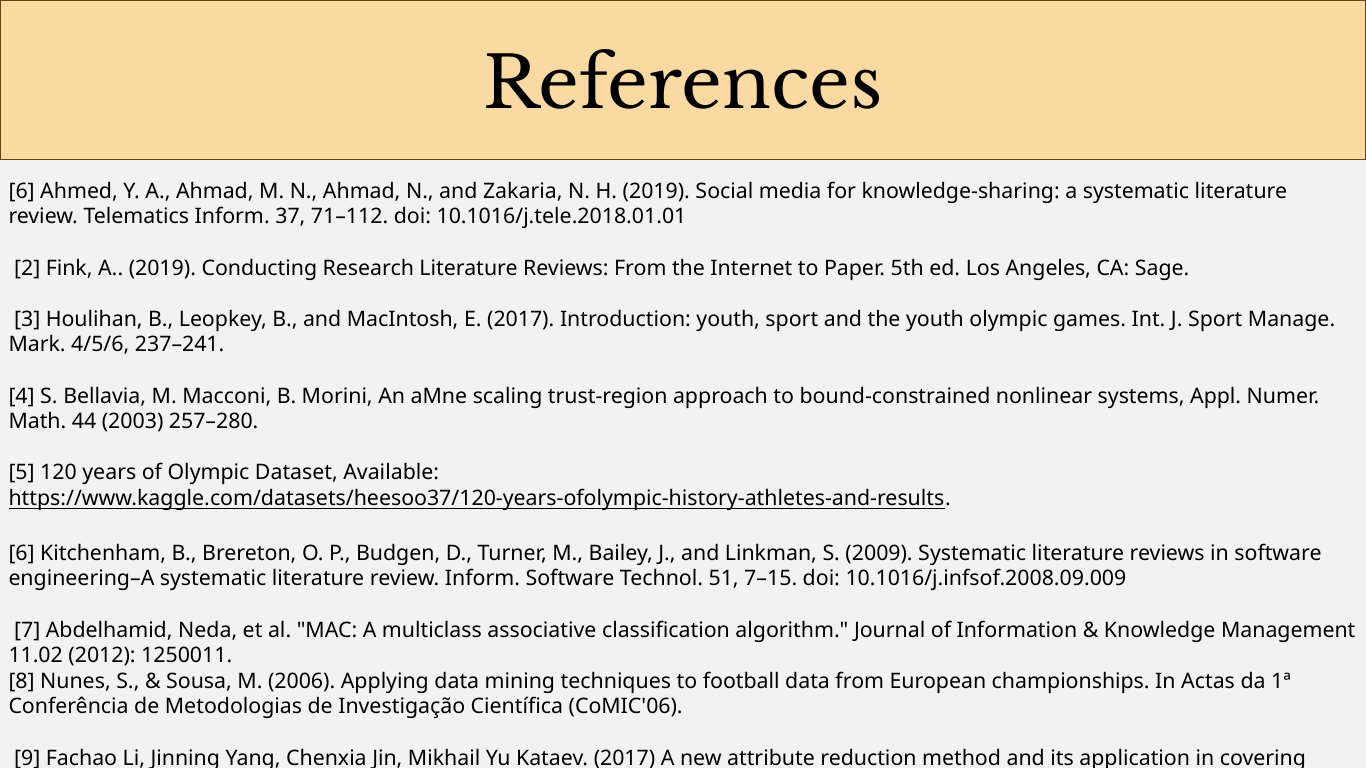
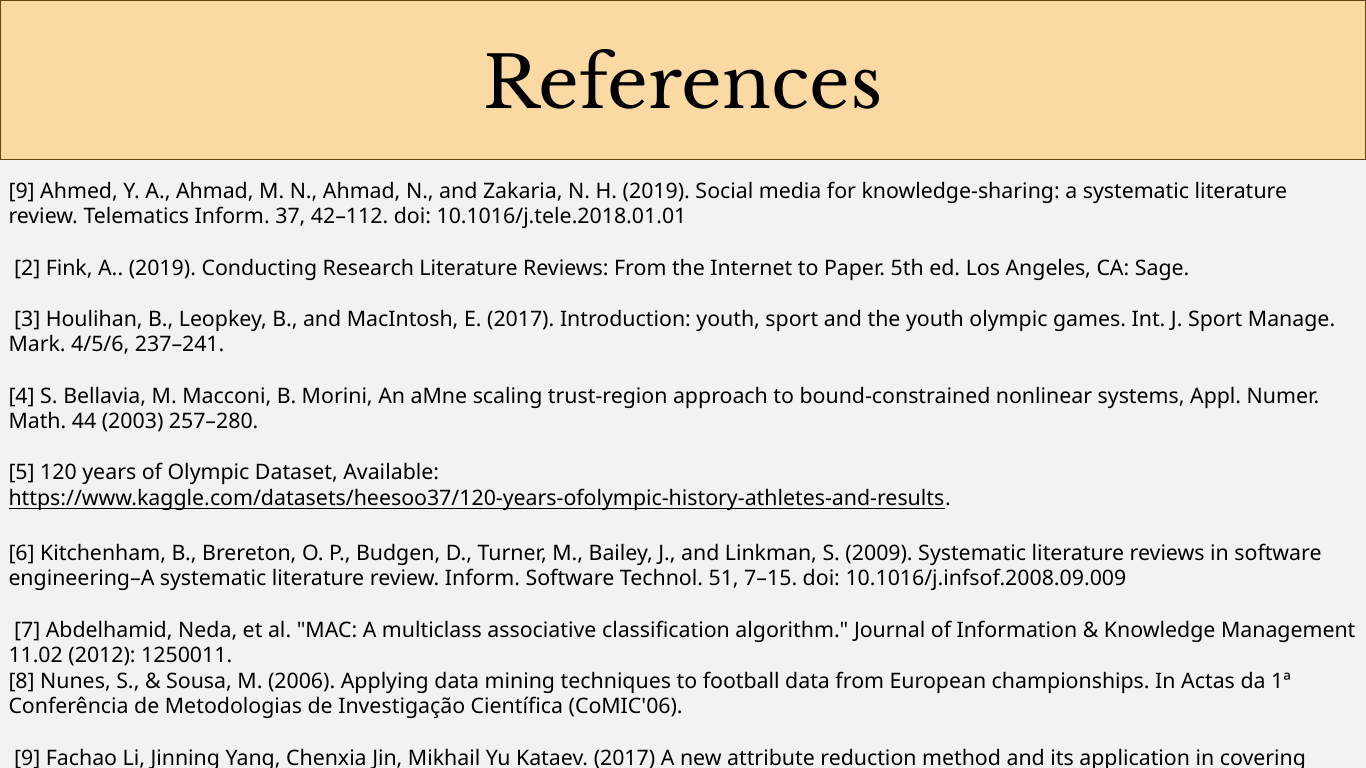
6: 6 -> 9 (22, 191)
71–112: 71–112 -> 42–112 (350, 217)
